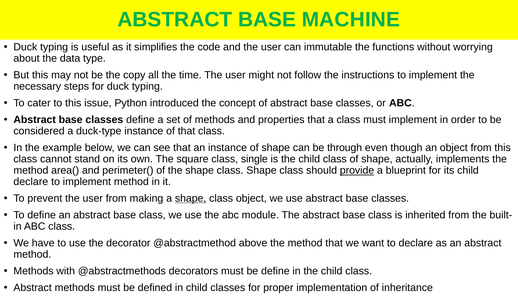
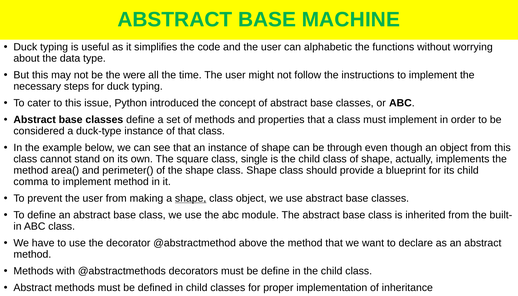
immutable: immutable -> alphabetic (328, 47)
copy: copy -> were (134, 75)
provide underline: present -> none (357, 170)
declare: declare -> comma (31, 182)
